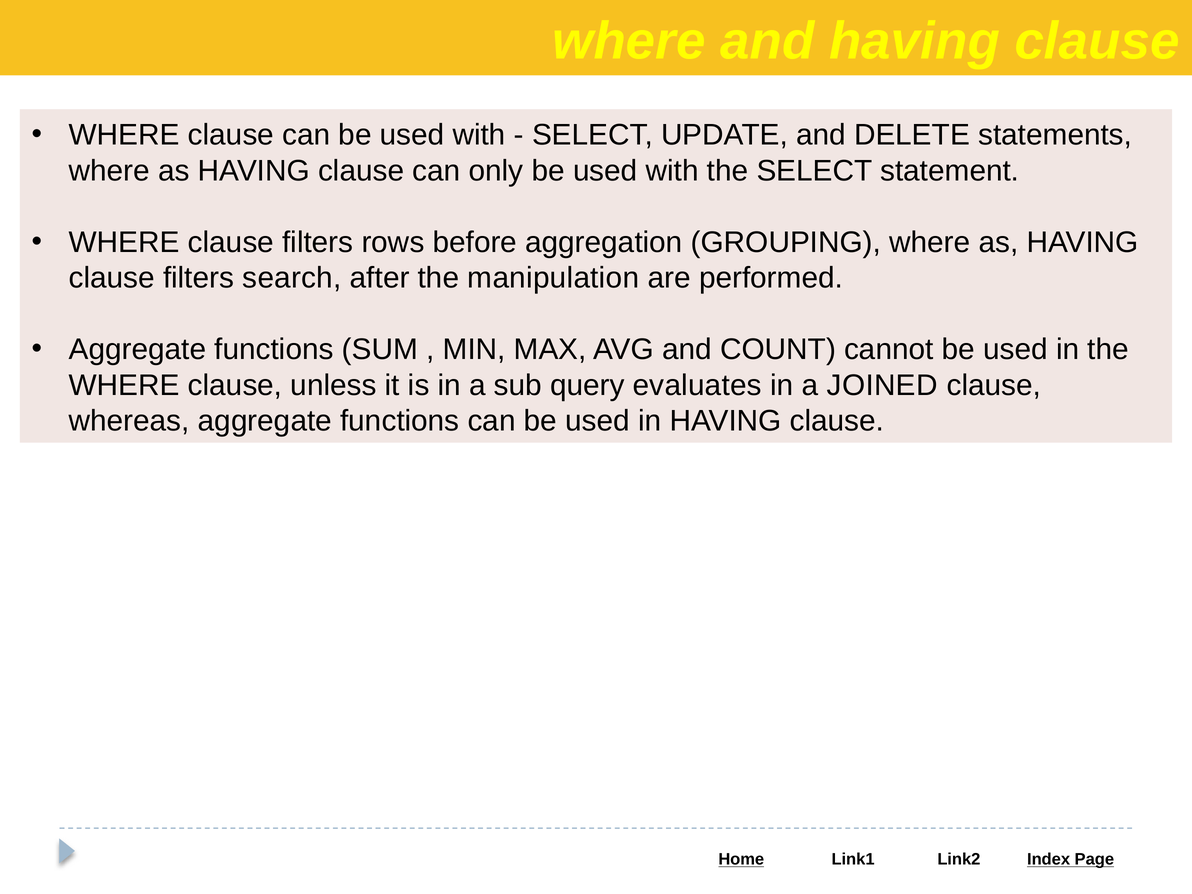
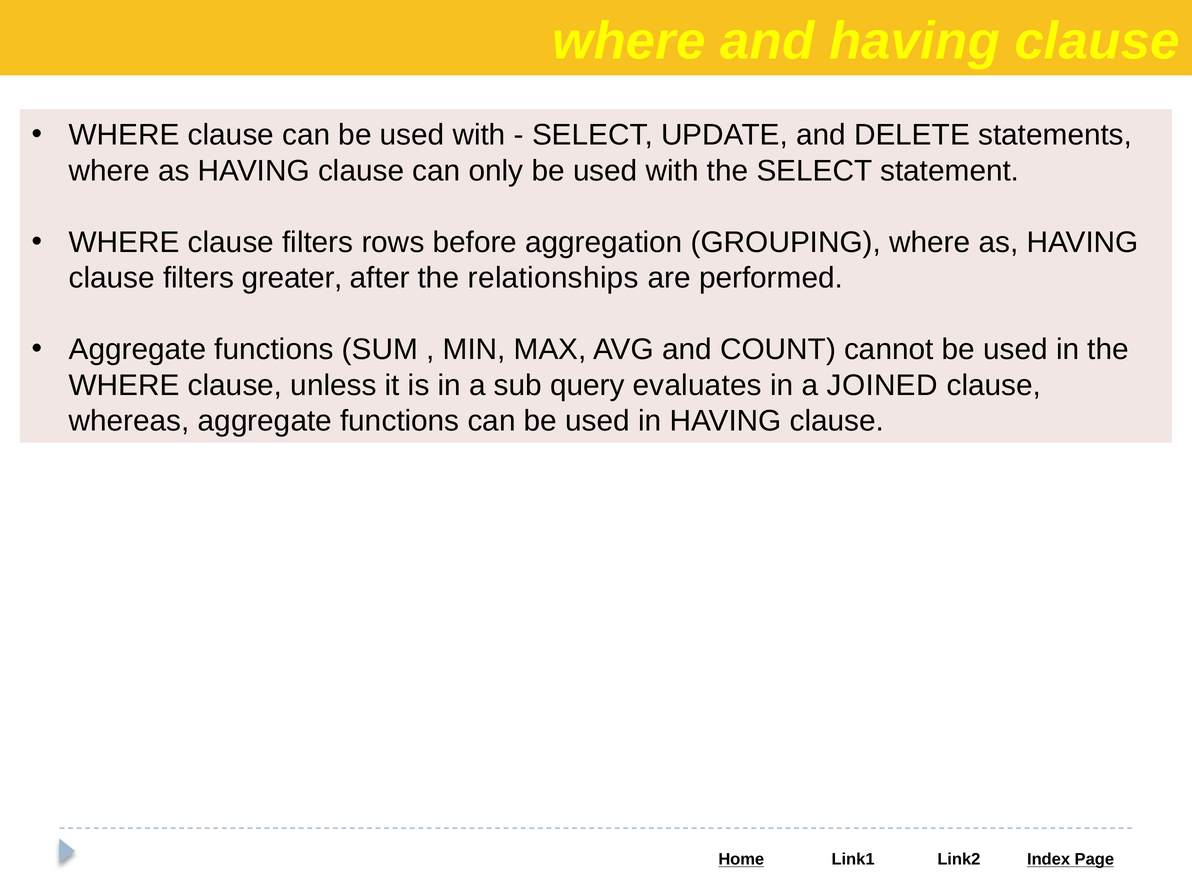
search: search -> greater (292, 278)
manipulation: manipulation -> relationships (553, 278)
